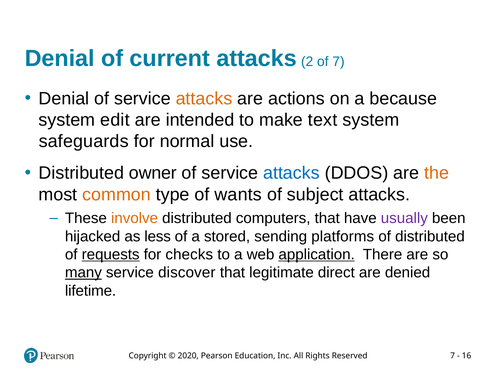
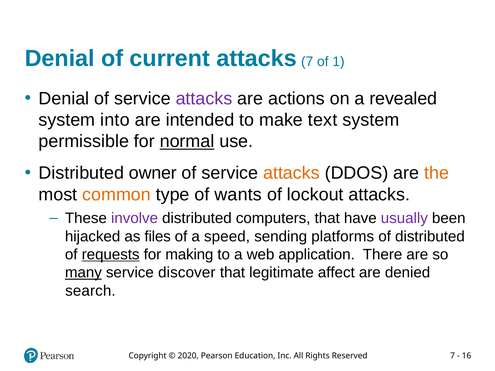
attacks 2: 2 -> 7 (307, 62)
of 7: 7 -> 1 (338, 62)
attacks colour: orange -> purple (204, 99)
because: because -> revealed (403, 99)
edit: edit -> into (115, 120)
safeguards: safeguards -> permissible (84, 141)
normal underline: none -> present (187, 141)
attacks colour: blue -> orange (291, 173)
subject: subject -> lockout (315, 195)
involve colour: orange -> purple (135, 218)
less: less -> files (158, 237)
stored: stored -> speed (227, 237)
checks: checks -> making (189, 255)
application underline: present -> none (317, 255)
direct: direct -> affect (336, 273)
lifetime: lifetime -> search (90, 291)
